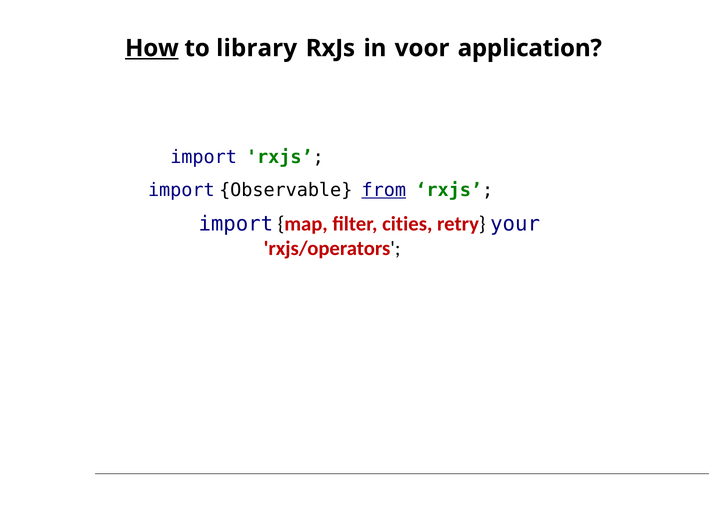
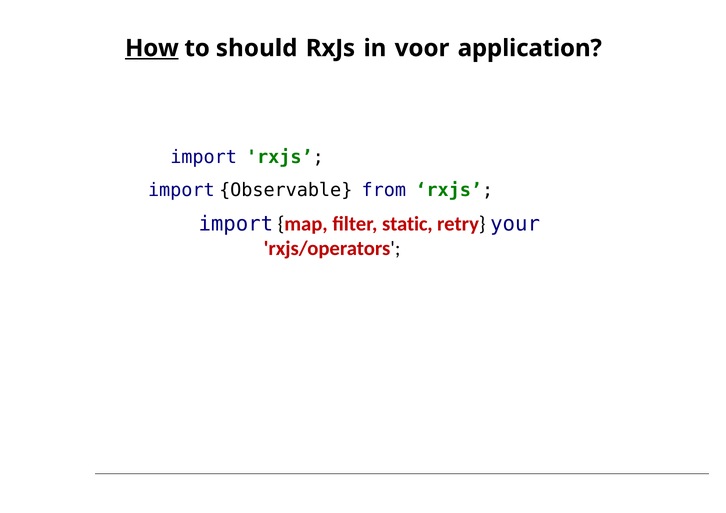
library: library -> should (257, 48)
from underline: present -> none (384, 190)
cities: cities -> static (407, 224)
